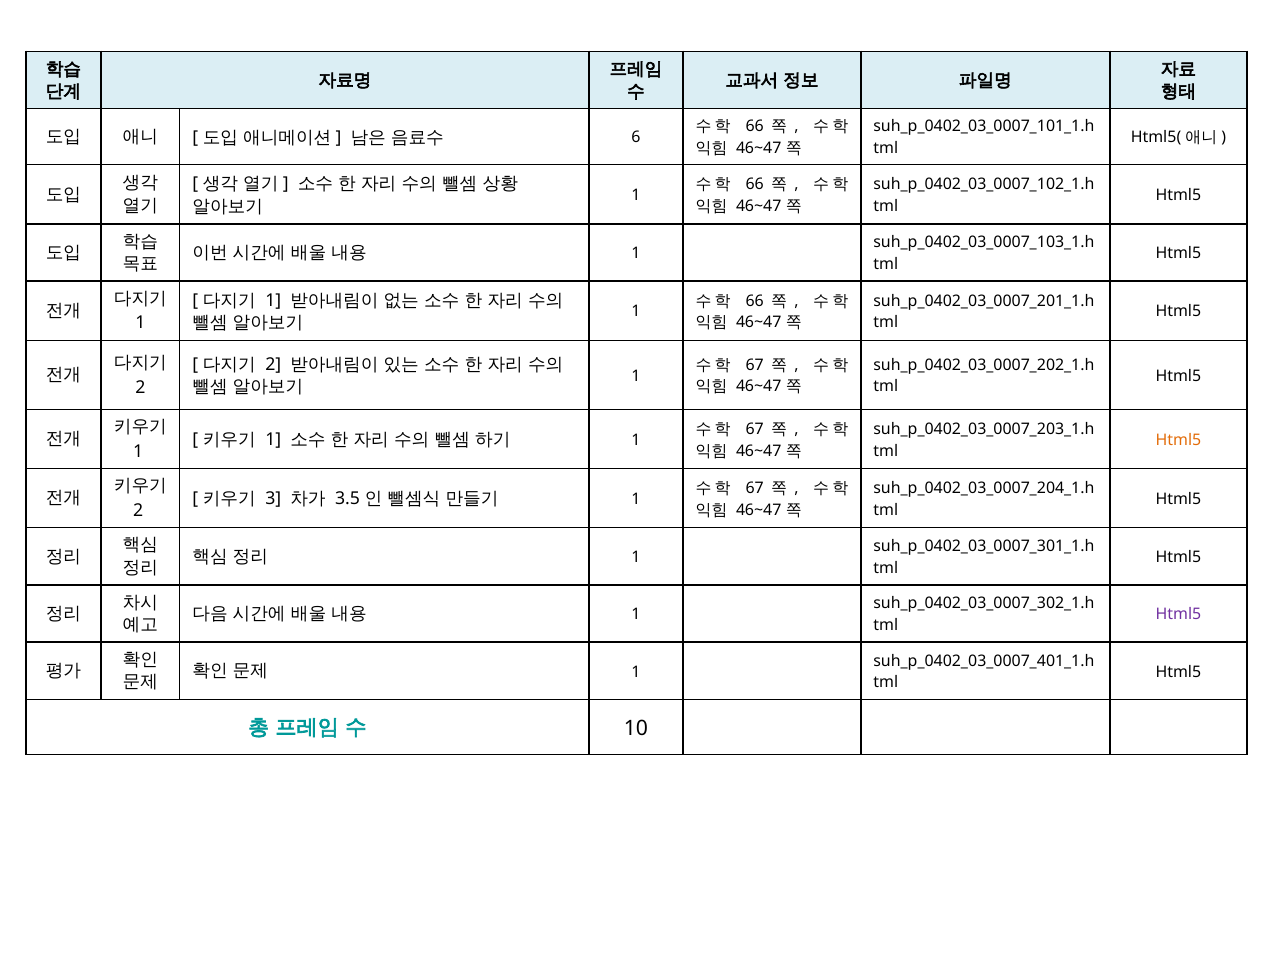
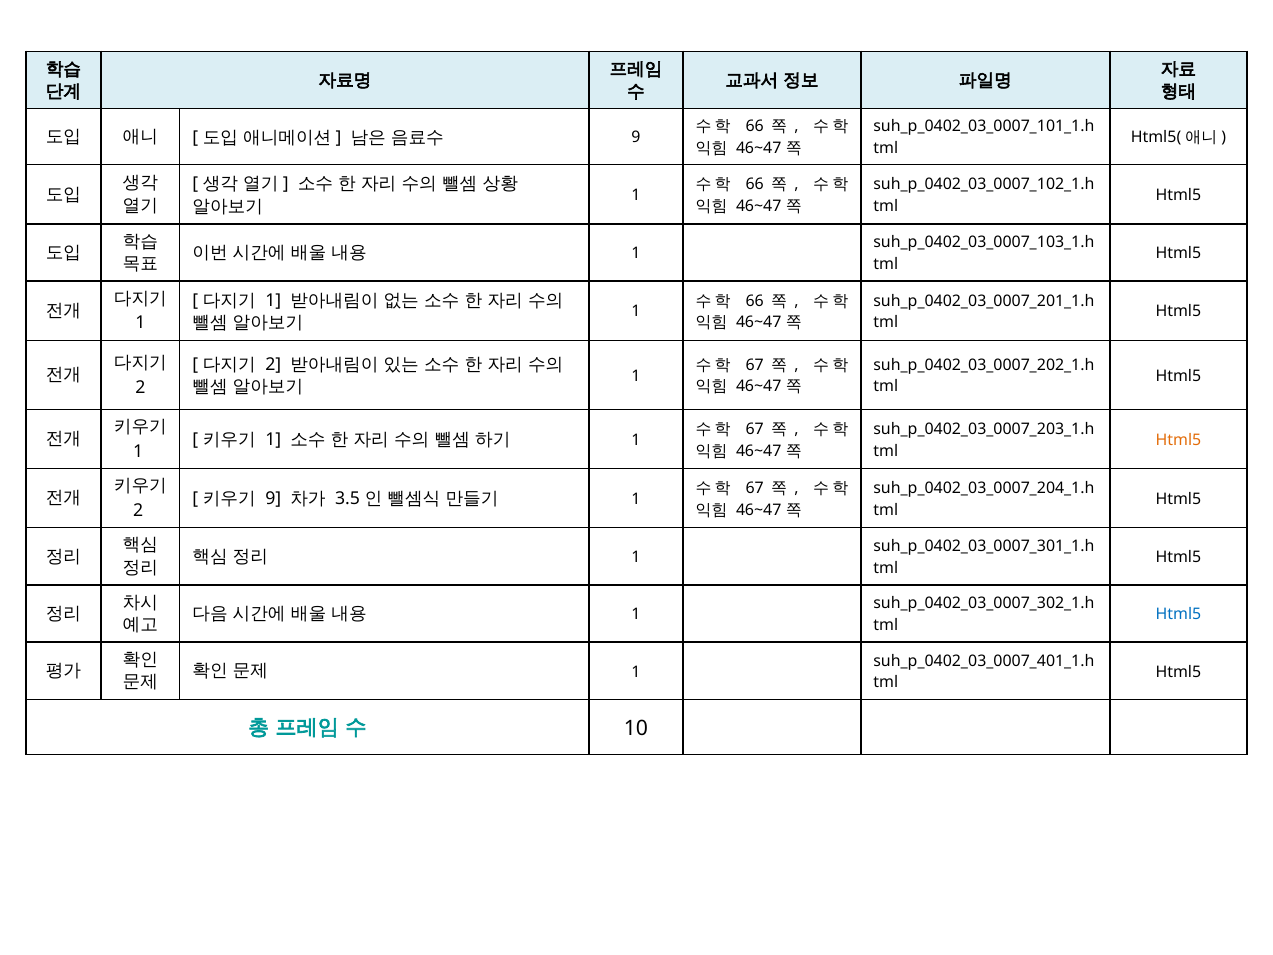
6: 6 -> 9 (636, 137)
3: 3 -> 9 (273, 499)
Html5 colour: purple -> blue (1178, 614)
